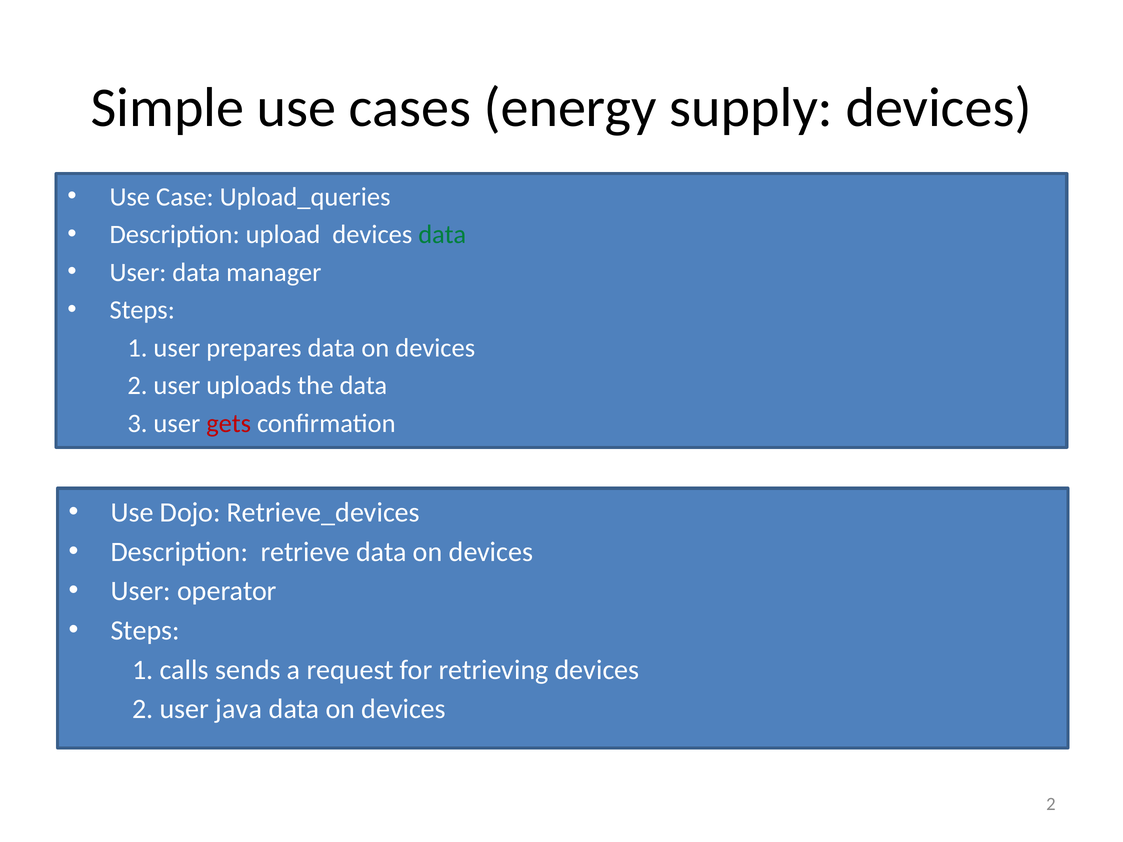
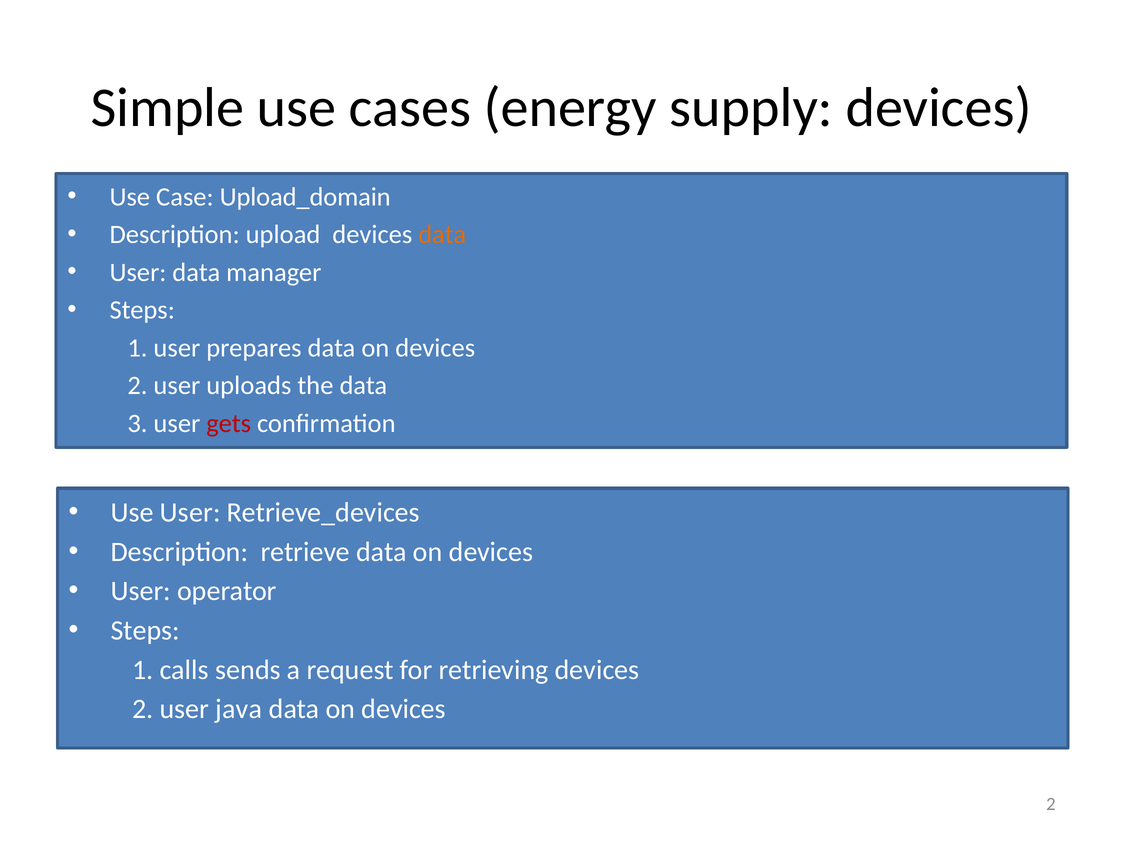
Upload_queries: Upload_queries -> Upload_domain (305, 197)
data colour: green -> orange (442, 235)
Use Dojo: Dojo -> User (190, 513)
